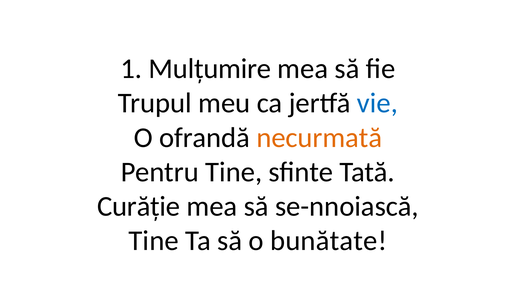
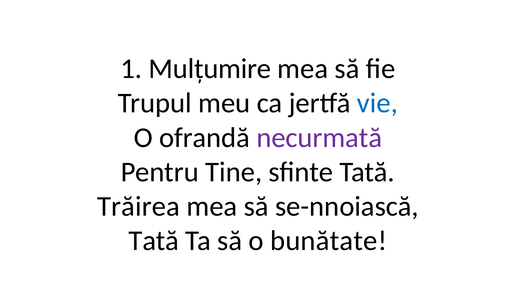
necurmată colour: orange -> purple (319, 138)
Curăție: Curăție -> Trăirea (138, 206)
Tine: Tine -> Tată (154, 241)
